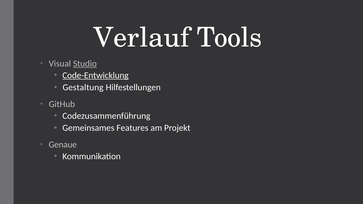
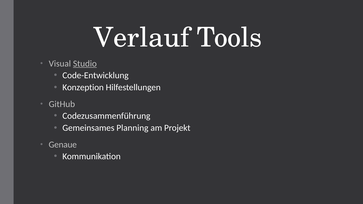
Code-Entwicklung underline: present -> none (96, 75)
Gestaltung: Gestaltung -> Konzeption (83, 87)
Features: Features -> Planning (132, 128)
